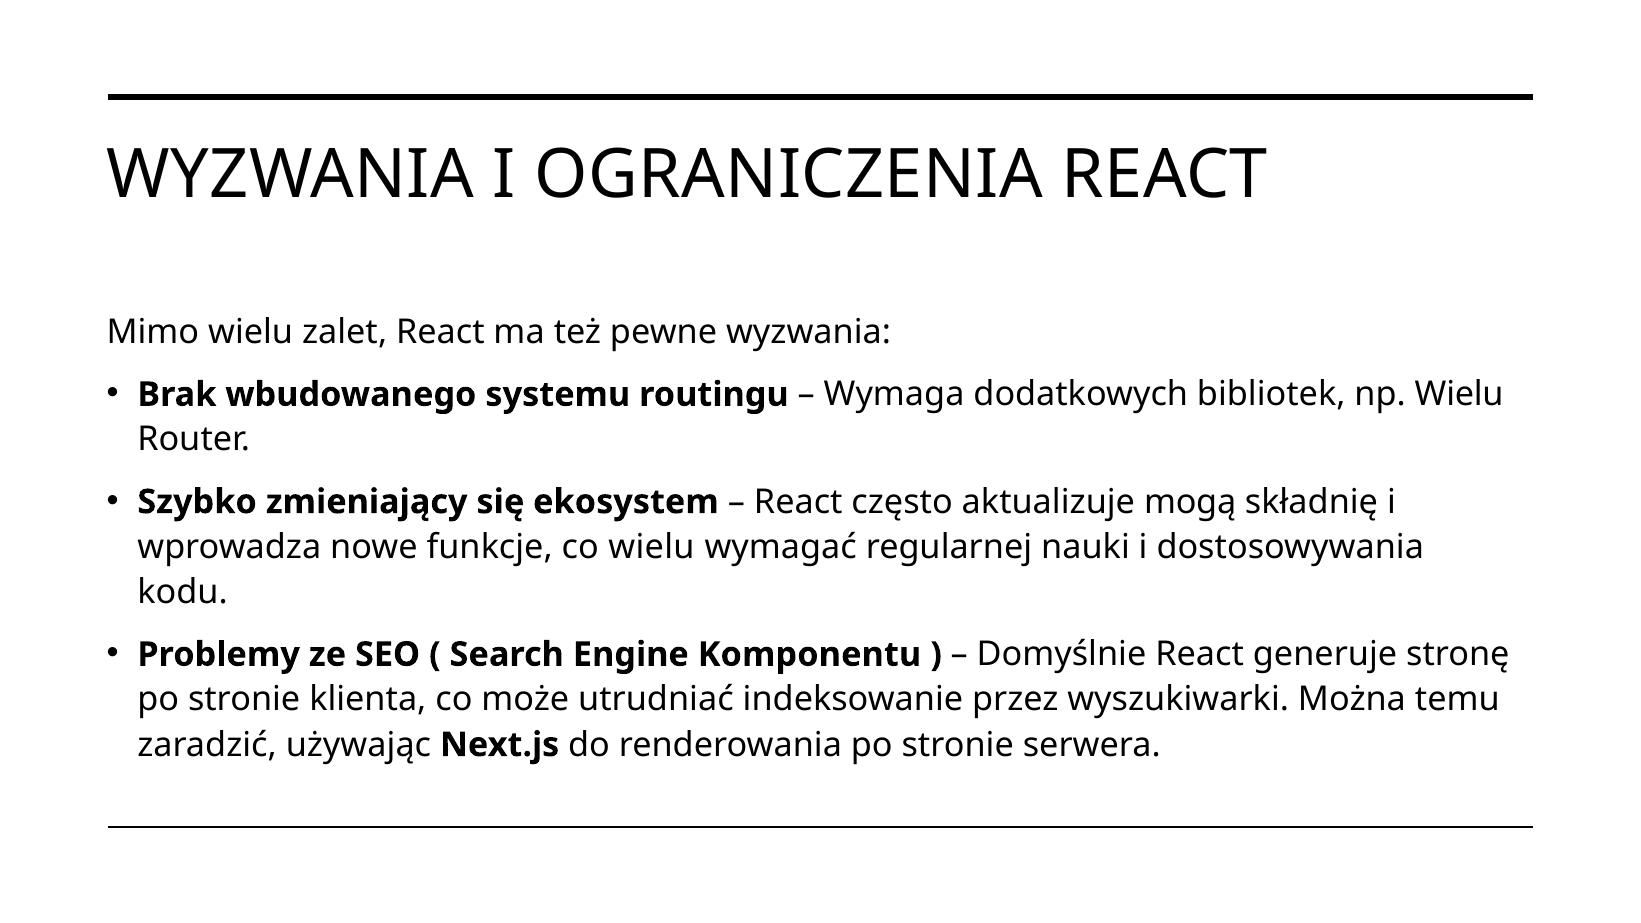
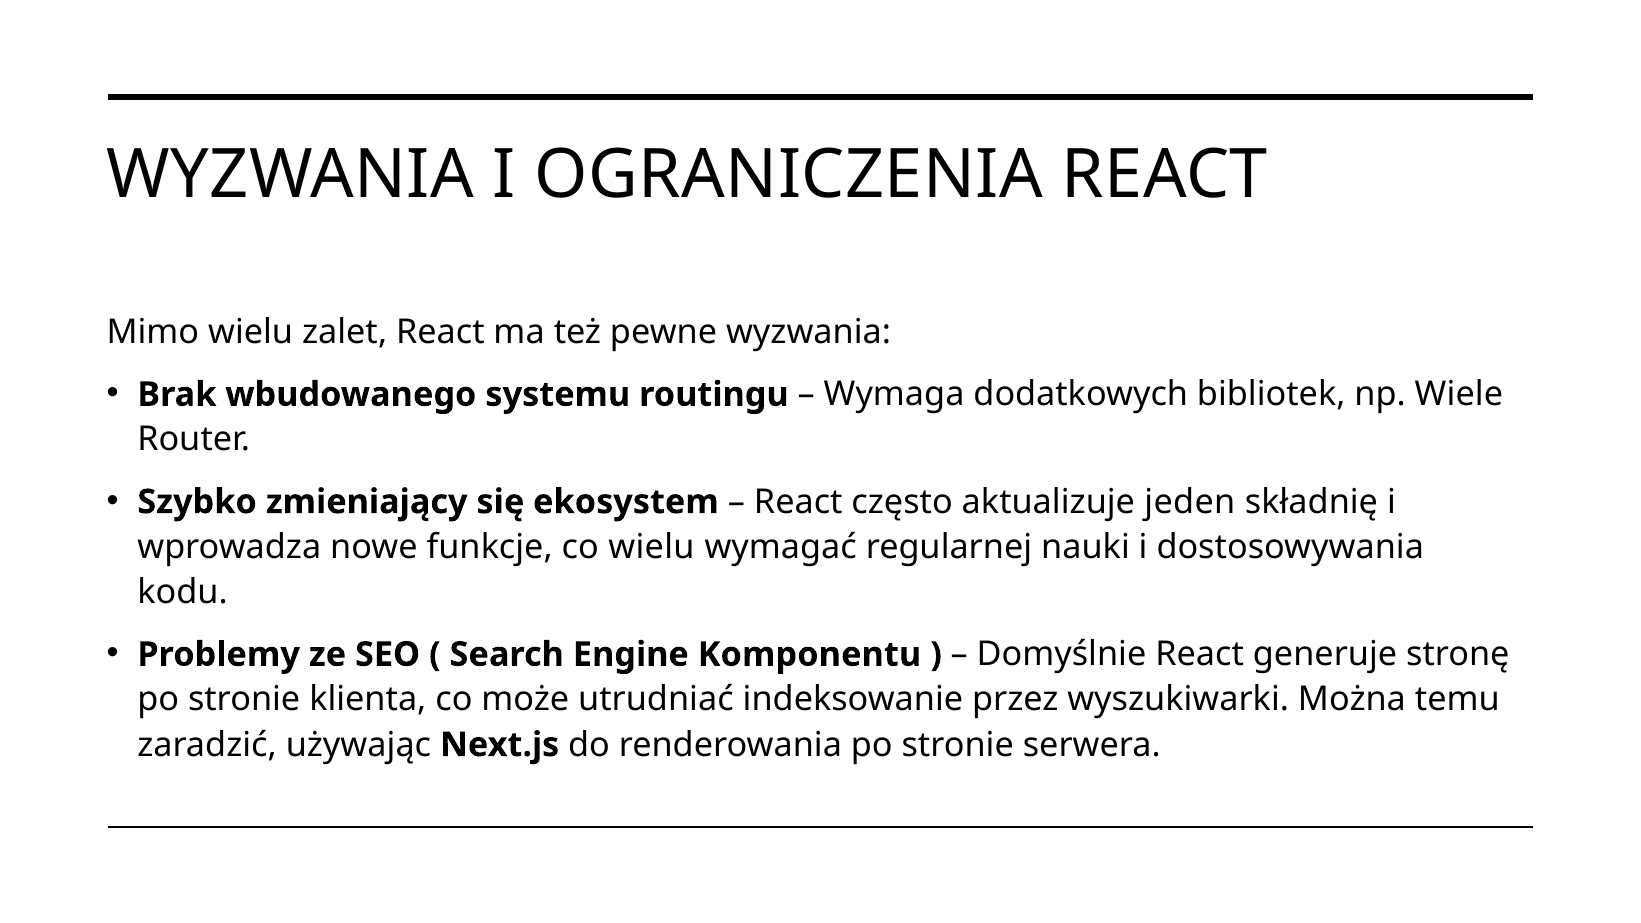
np Wielu: Wielu -> Wiele (1459, 395)
mogą: mogą -> jeden (1190, 502)
